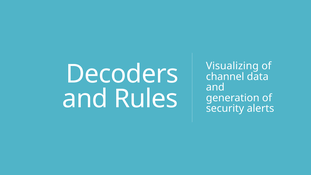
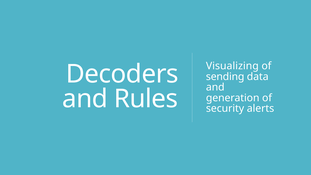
channel: channel -> sending (225, 77)
